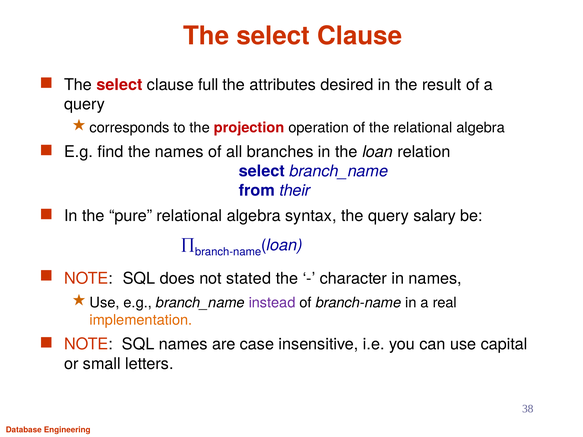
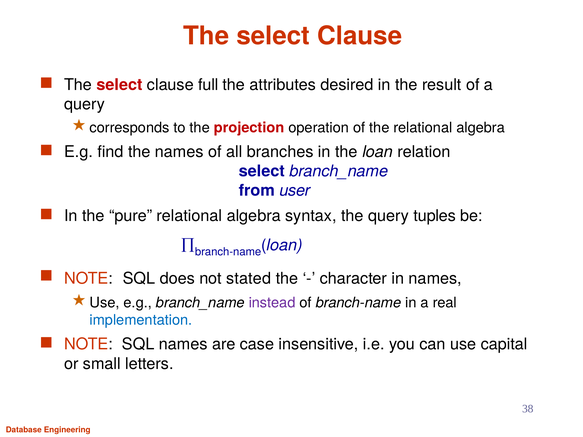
their: their -> user (295, 191)
salary: salary -> tuples (435, 216)
implementation colour: orange -> blue (141, 320)
